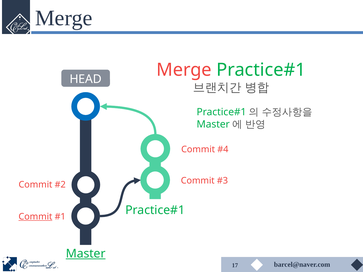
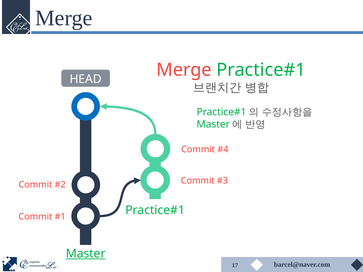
Commit underline: present -> none (35, 217)
